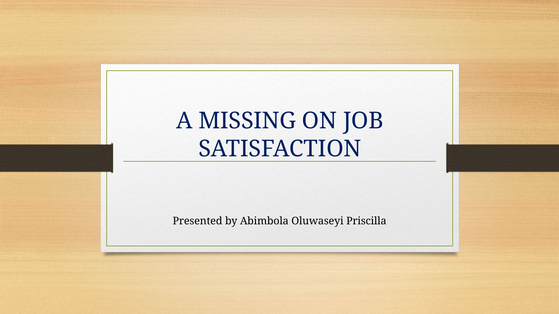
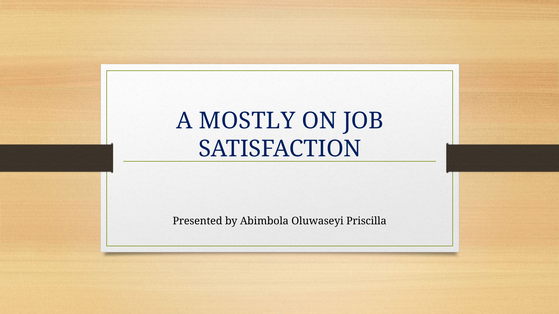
MISSING: MISSING -> MOSTLY (247, 121)
